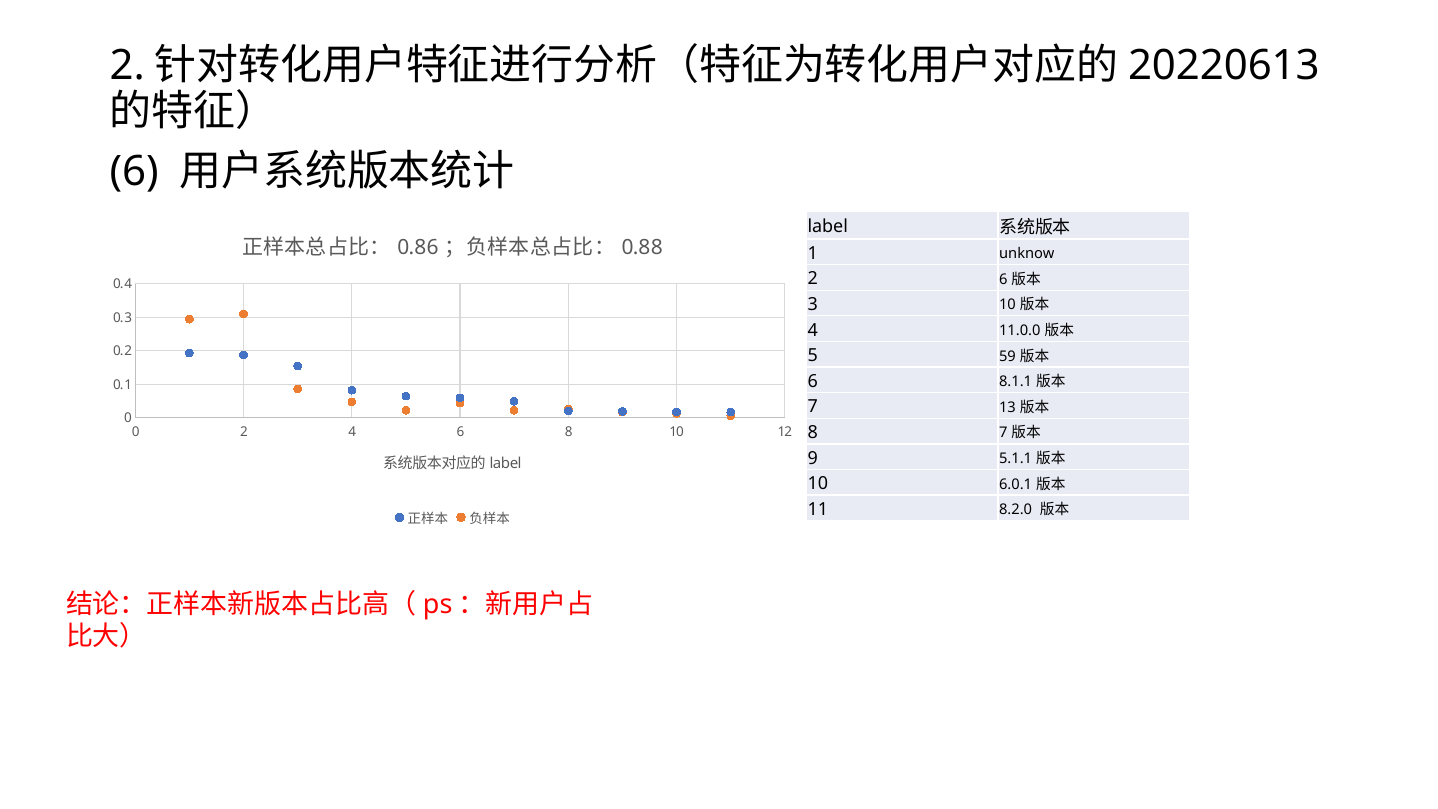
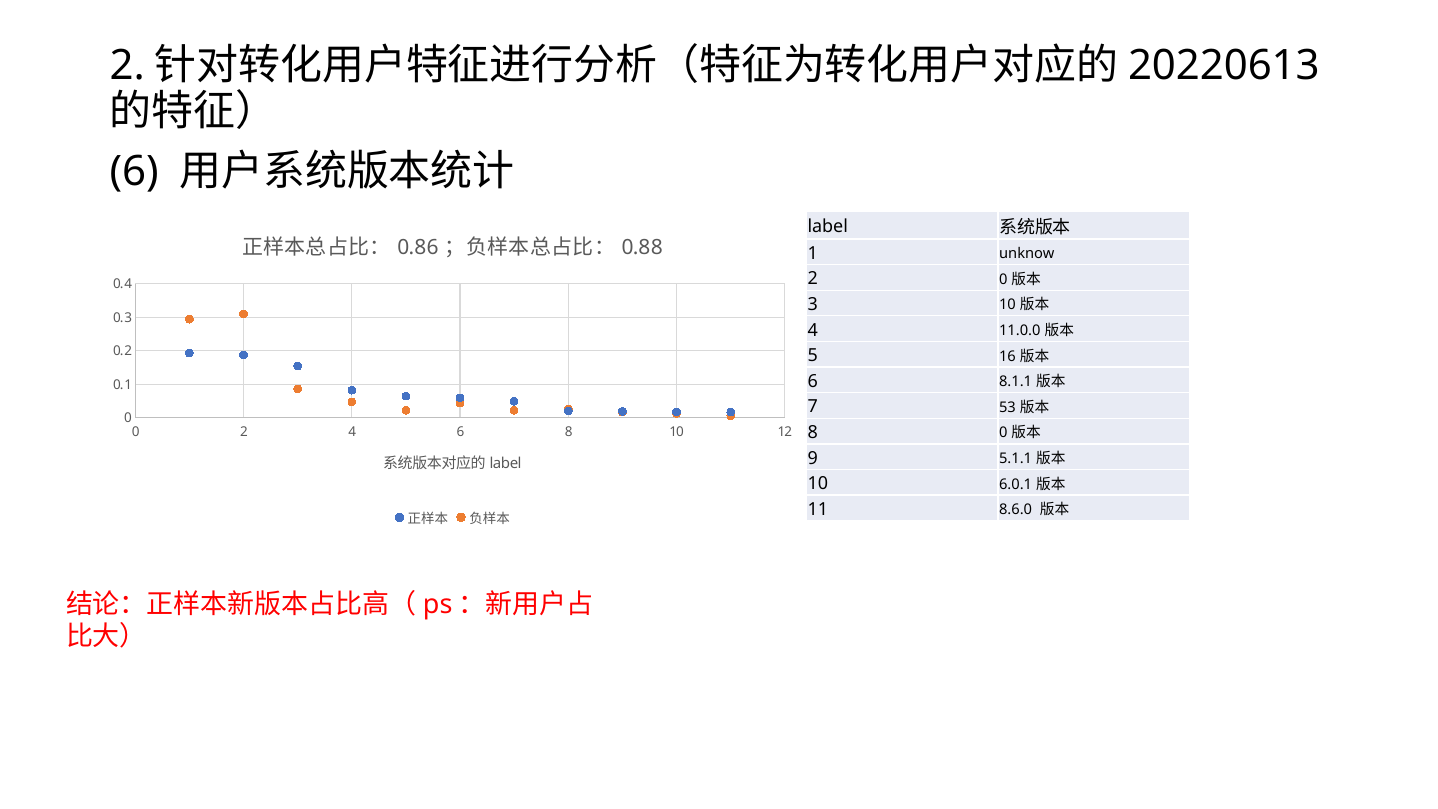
6: 6 -> 0 (1003, 279)
59: 59 -> 16 (1007, 356)
13: 13 -> 53 (1007, 407)
7: 7 -> 0 (1003, 433)
8.2.0: 8.2.0 -> 8.6.0 (1016, 510)
